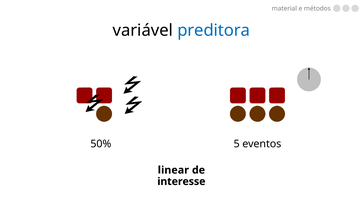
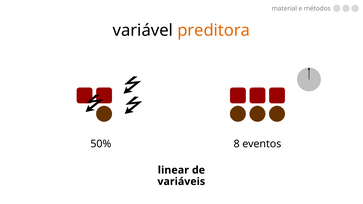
preditora colour: blue -> orange (214, 30)
5: 5 -> 8 (237, 144)
interesse: interesse -> variáveis (181, 182)
